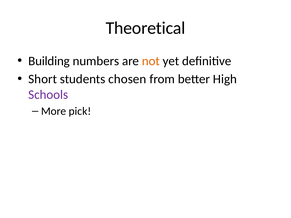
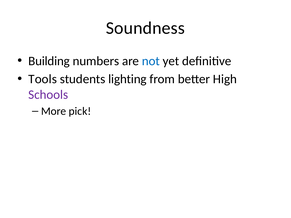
Theoretical: Theoretical -> Soundness (145, 28)
not colour: orange -> blue (151, 61)
Short: Short -> Tools (43, 79)
chosen: chosen -> lighting (127, 79)
